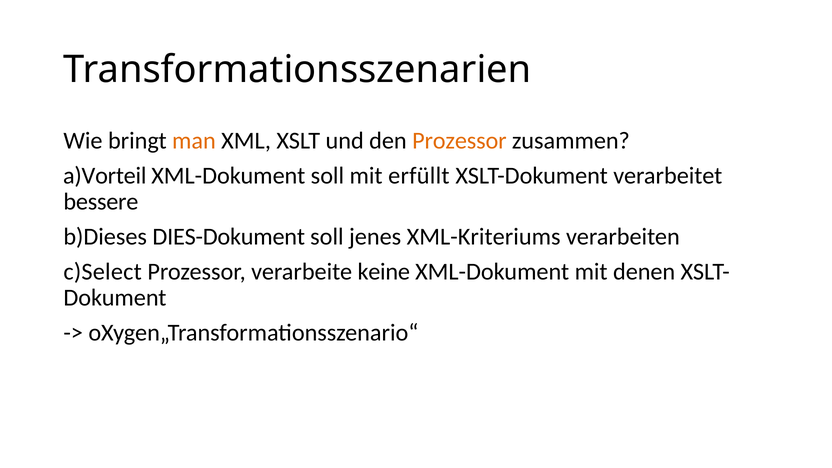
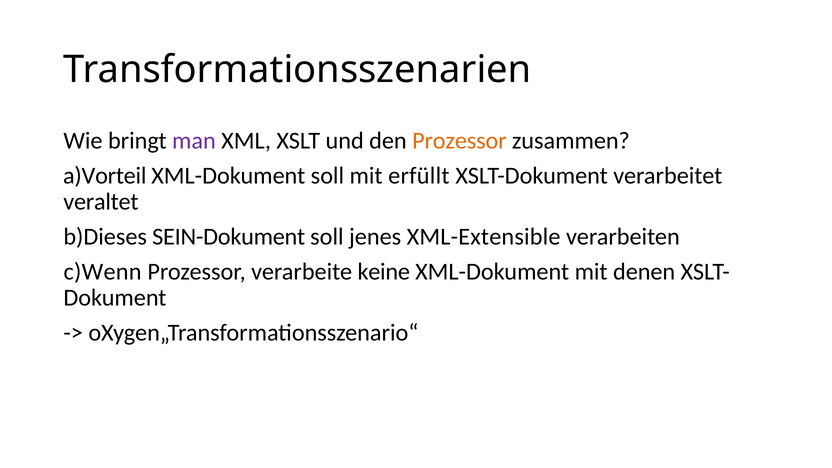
man colour: orange -> purple (194, 141)
bessere: bessere -> veraltet (101, 202)
DIES-Dokument: DIES-Dokument -> SEIN-Dokument (229, 237)
XML-Kriteriums: XML-Kriteriums -> XML-Extensible (484, 237)
c)Select: c)Select -> c)Wenn (103, 272)
